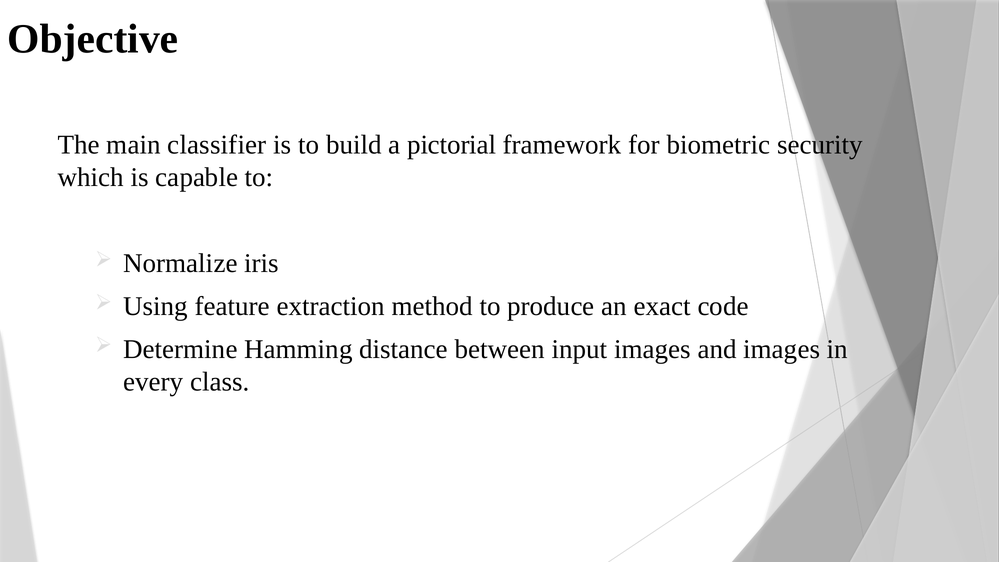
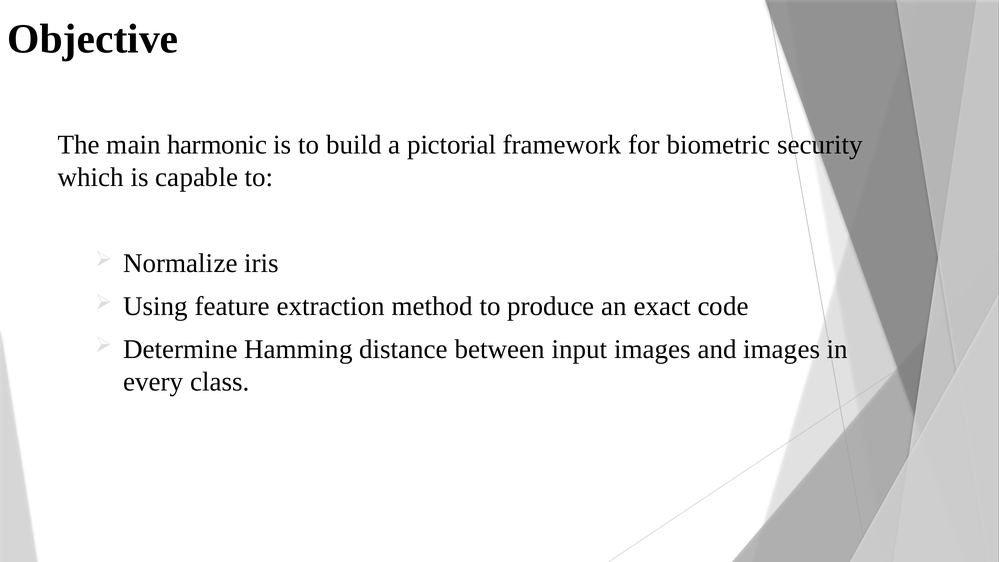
classifier: classifier -> harmonic (217, 145)
